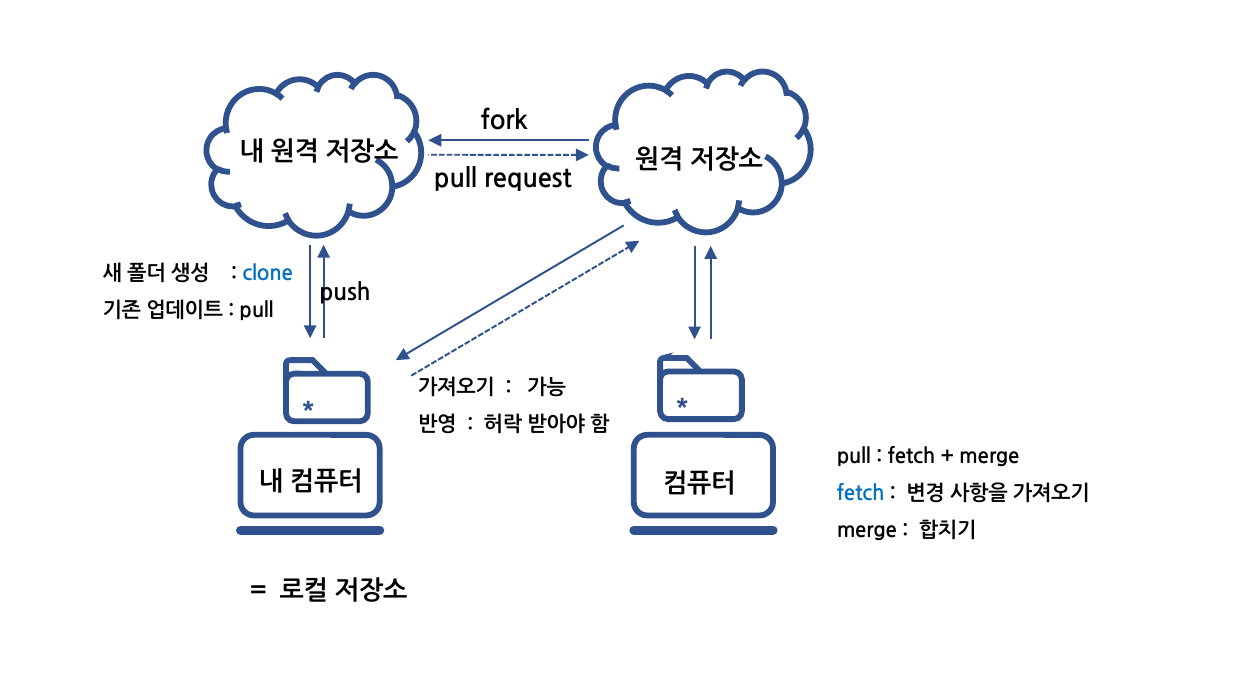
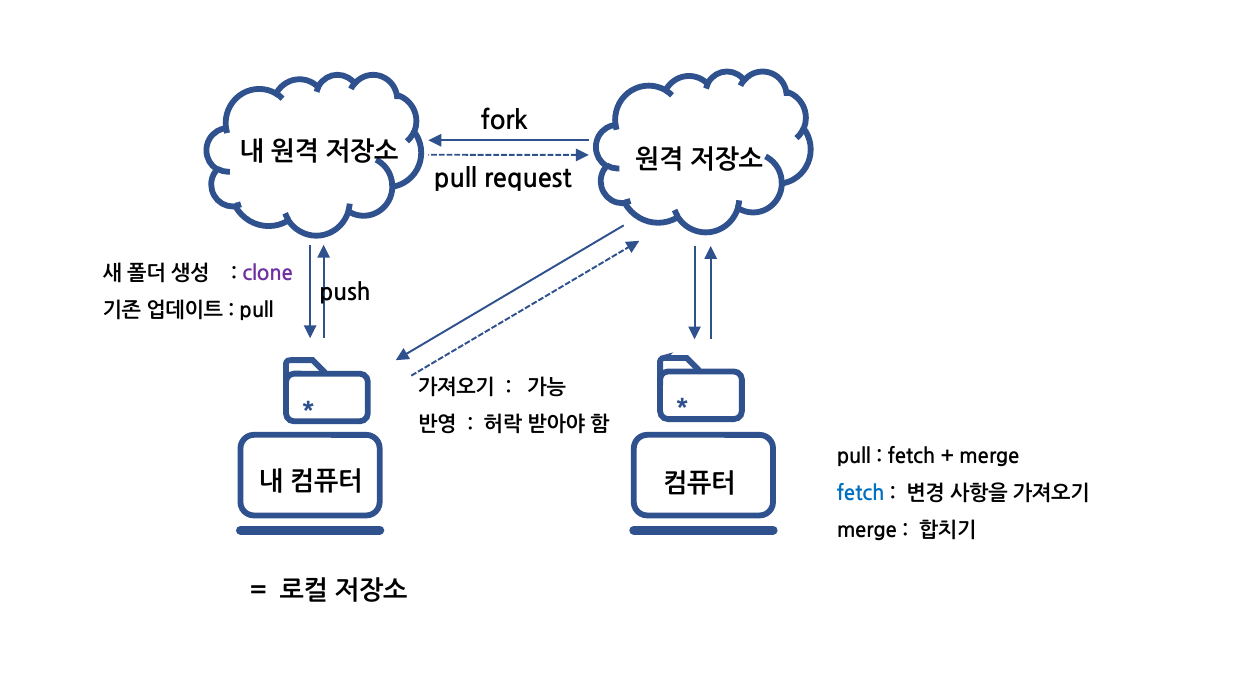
clone colour: blue -> purple (268, 274)
